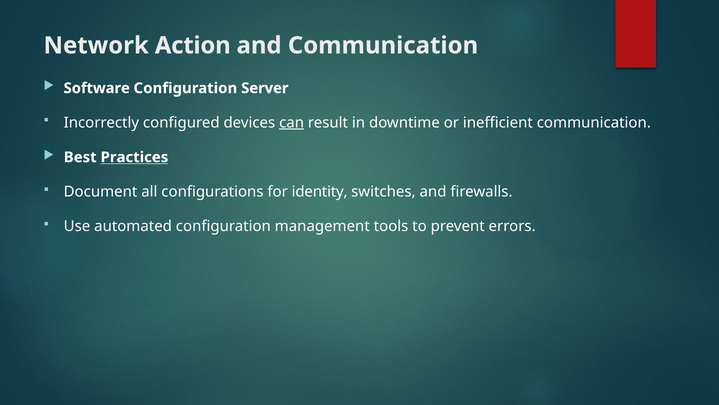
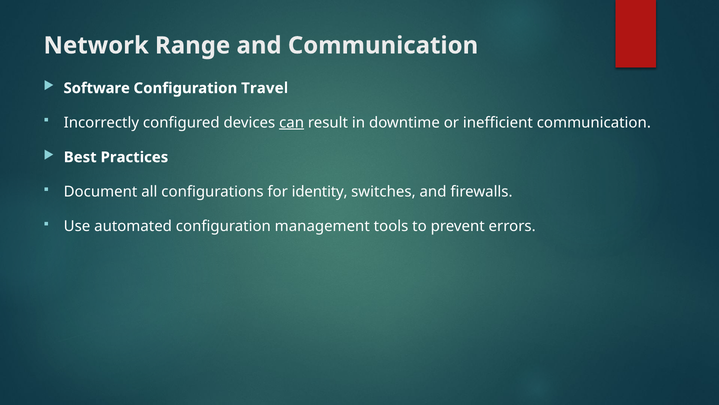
Action: Action -> Range (193, 45)
Server: Server -> Travel (265, 88)
Practices underline: present -> none (134, 157)
